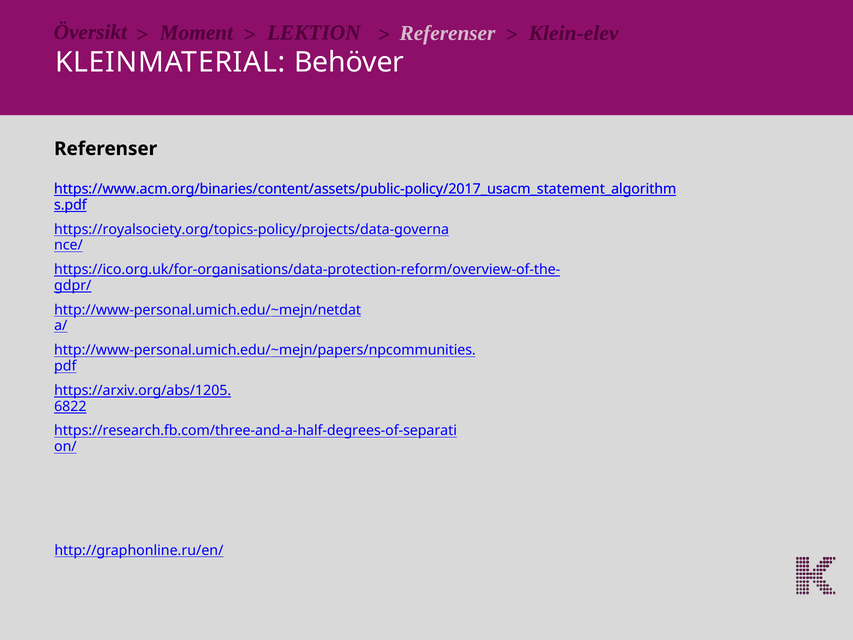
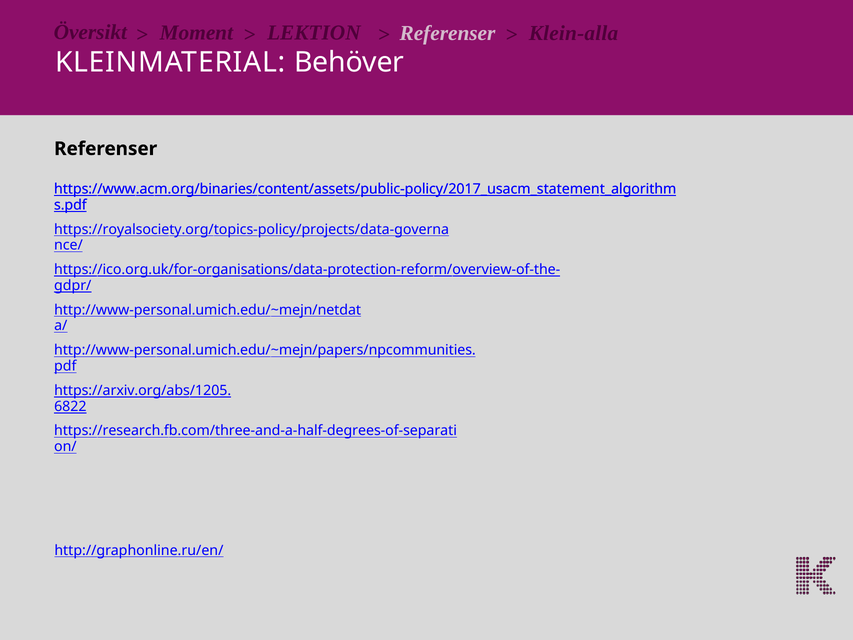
Klein-elev: Klein-elev -> Klein-alla (574, 33)
